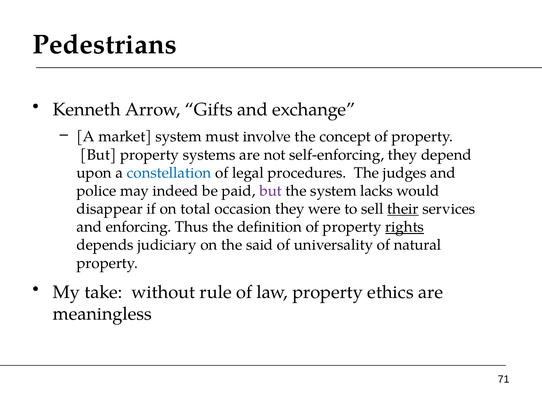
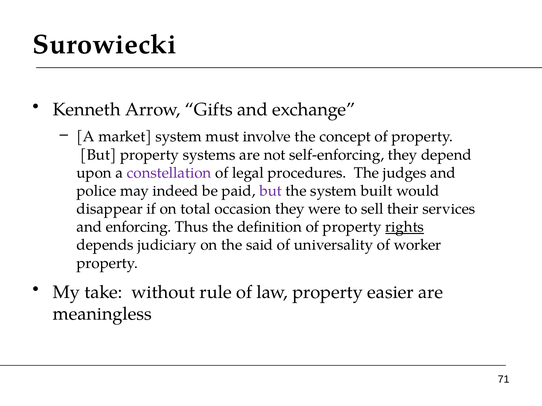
Pedestrians: Pedestrians -> Surowiecki (105, 45)
constellation colour: blue -> purple (169, 173)
lacks: lacks -> built (376, 191)
their underline: present -> none (403, 209)
natural: natural -> worker (417, 245)
ethics: ethics -> easier (391, 292)
